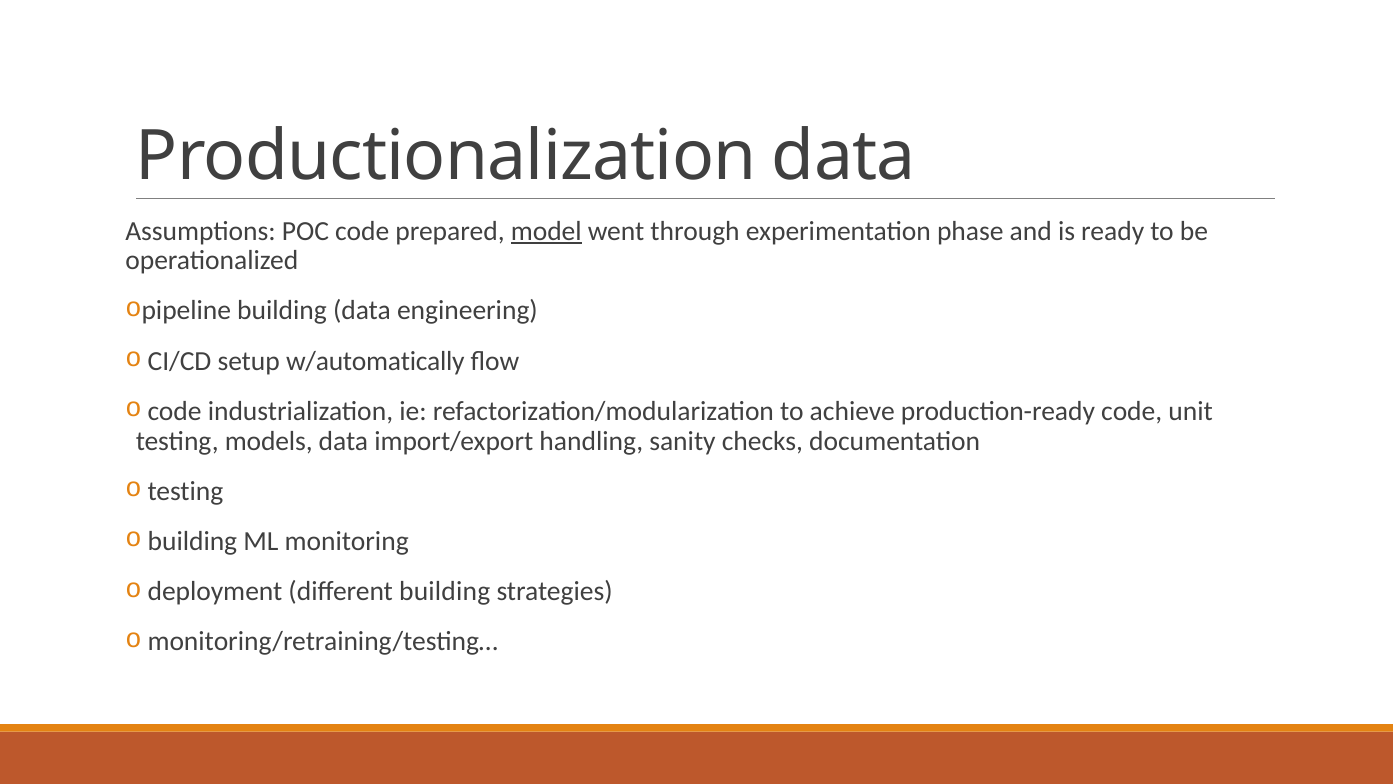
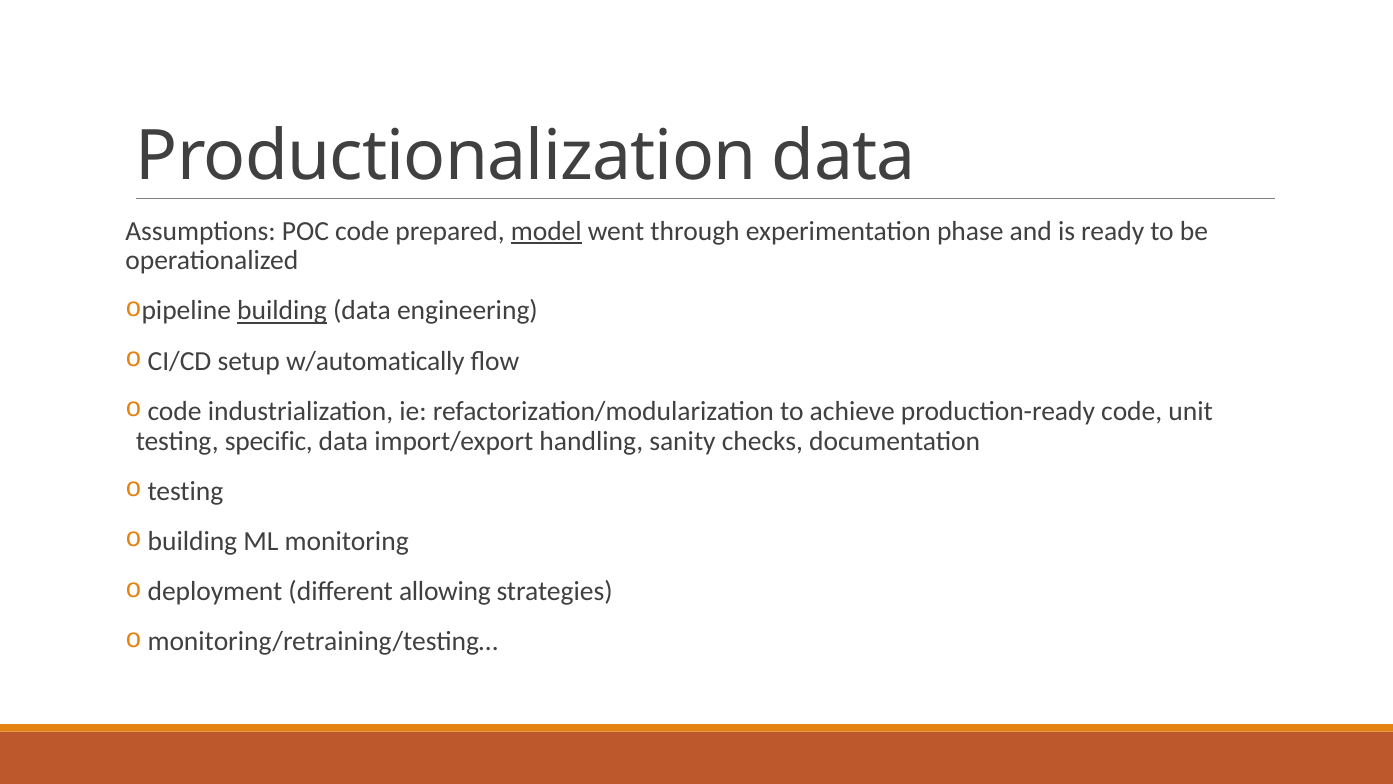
building underline: none -> present (282, 311)
models: models -> specific (269, 441)
different building: building -> allowing (445, 591)
